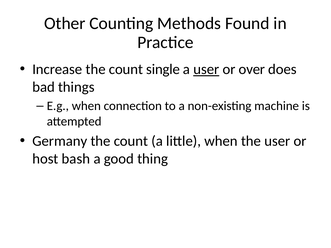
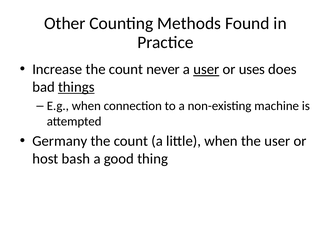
single: single -> never (163, 69)
over: over -> uses (252, 69)
things underline: none -> present (76, 87)
